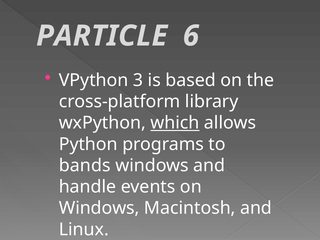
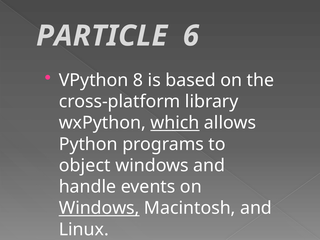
3: 3 -> 8 (138, 80)
bands: bands -> object (85, 165)
Windows underline: none -> present (99, 208)
